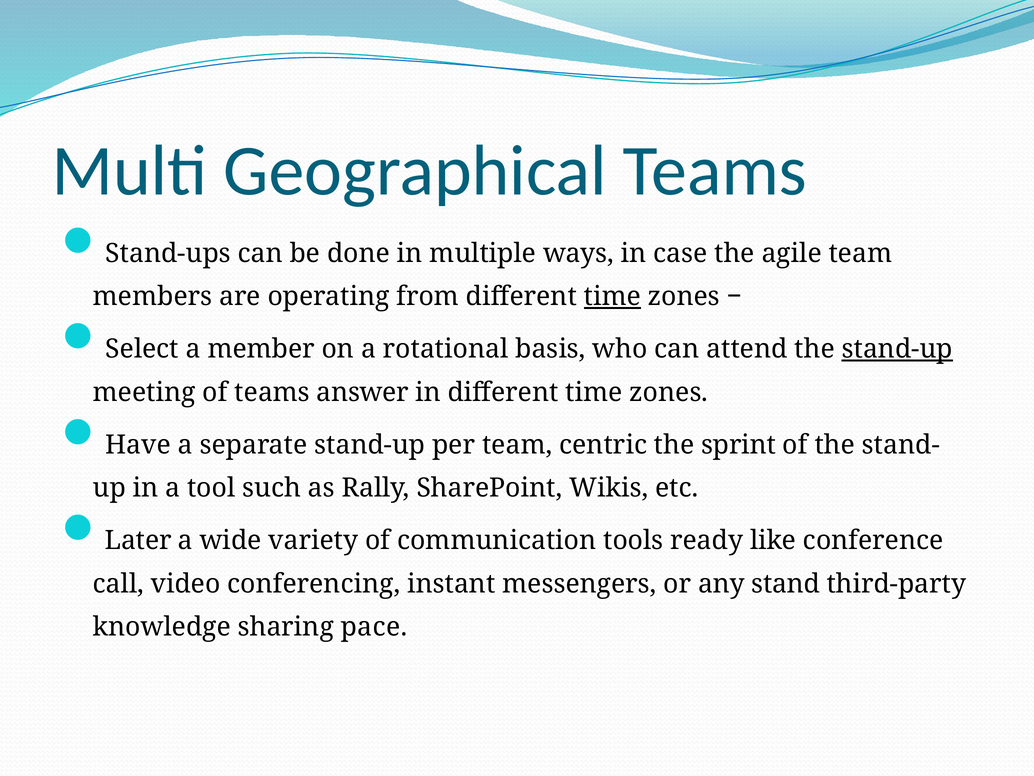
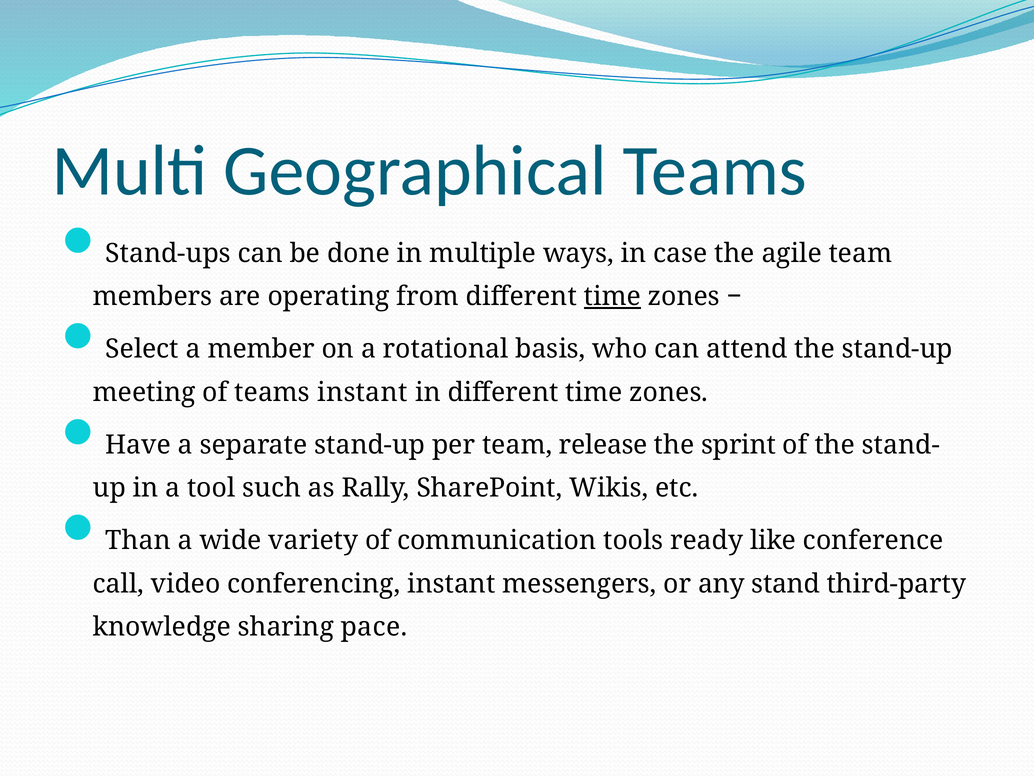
stand-up underline: present -> none (897, 349)
teams answer: answer -> instant (362, 392)
centric: centric -> release (603, 444)
Later: Later -> Than (138, 540)
